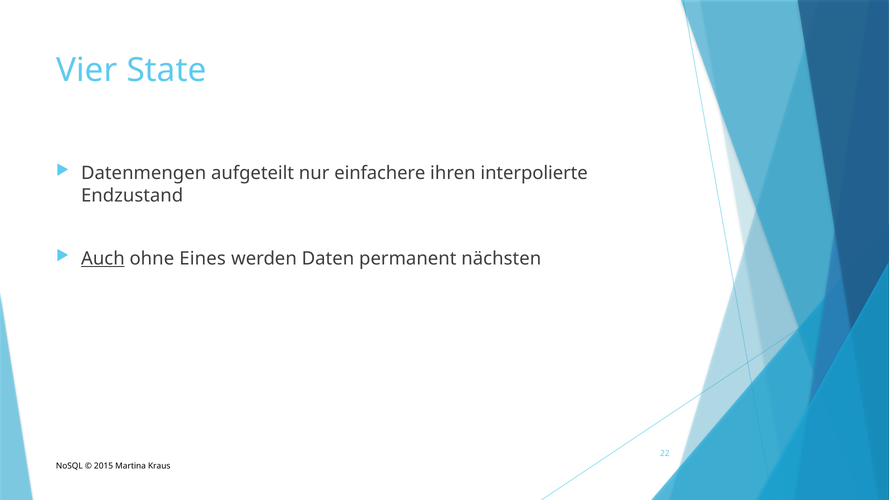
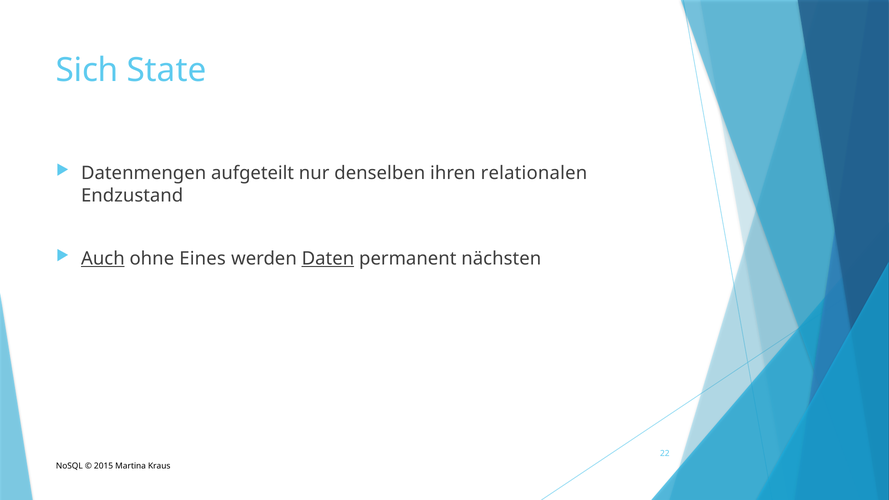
Vier: Vier -> Sich (87, 70)
einfachere: einfachere -> denselben (380, 173)
interpolierte: interpolierte -> relationalen (534, 173)
Daten underline: none -> present (328, 259)
